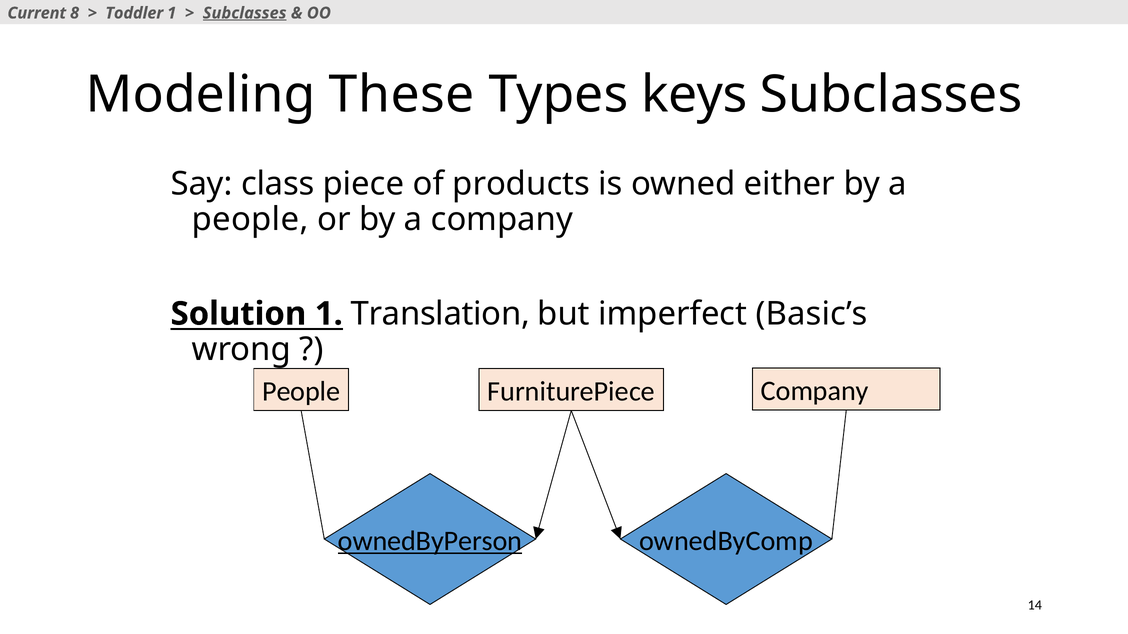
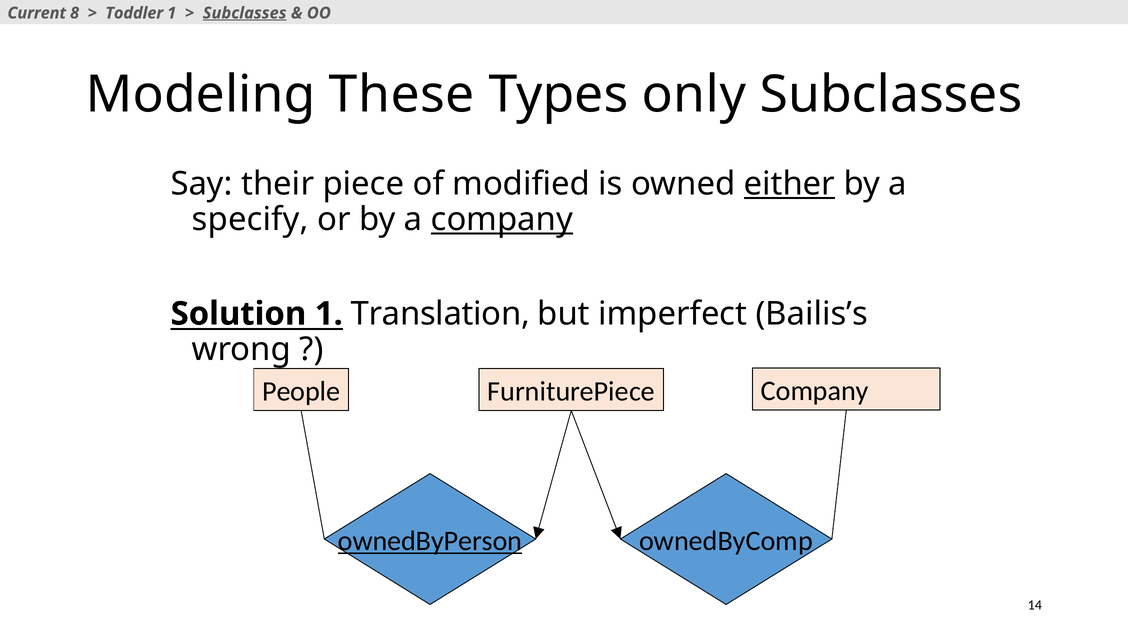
keys: keys -> only (694, 95)
class: class -> their (278, 184)
products: products -> modified (521, 184)
either underline: none -> present (789, 184)
people: people -> specify (250, 219)
company underline: none -> present (502, 219)
Basic’s: Basic’s -> Bailis’s (812, 314)
